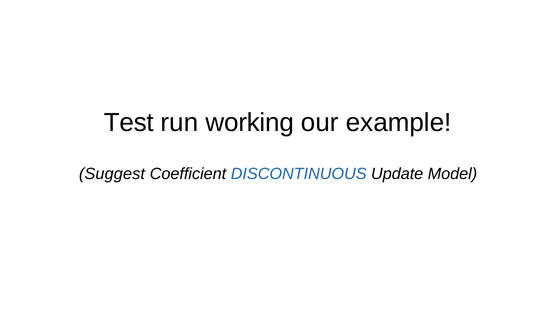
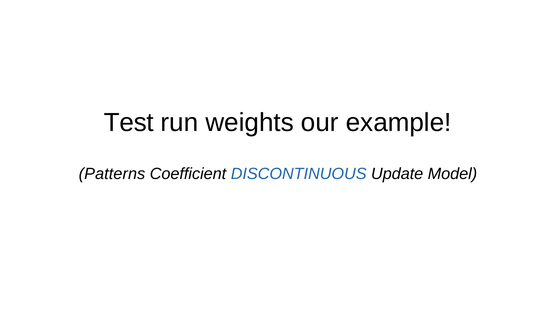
working: working -> weights (250, 123)
Suggest: Suggest -> Patterns (112, 174)
